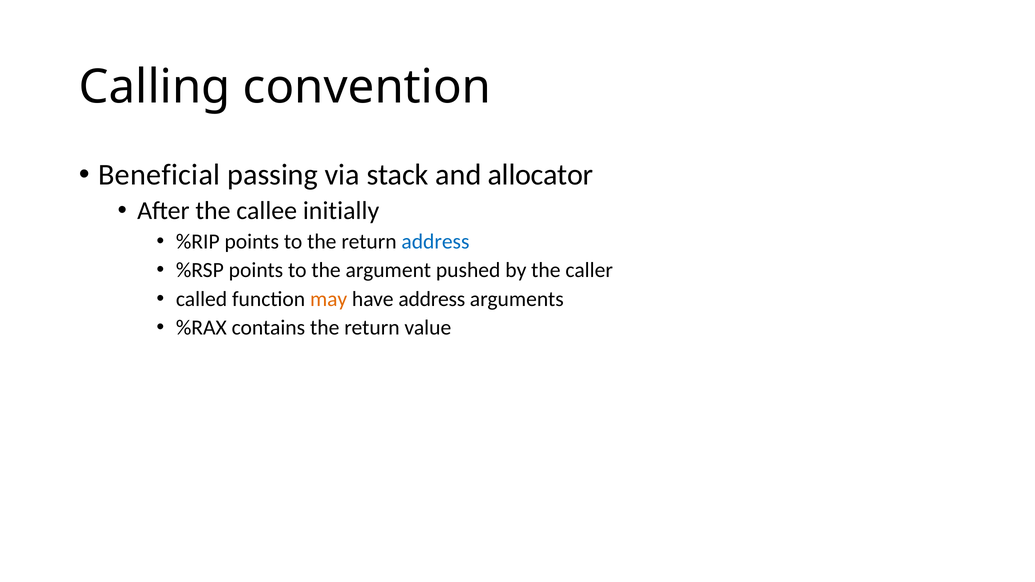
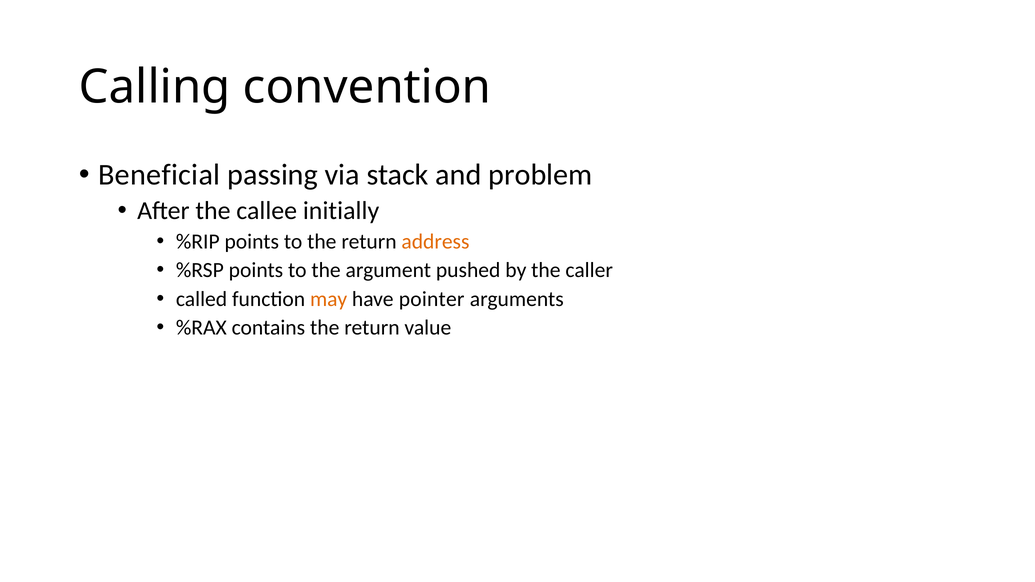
allocator: allocator -> problem (540, 175)
address colour: blue -> orange (435, 242)
have address: address -> pointer (432, 299)
